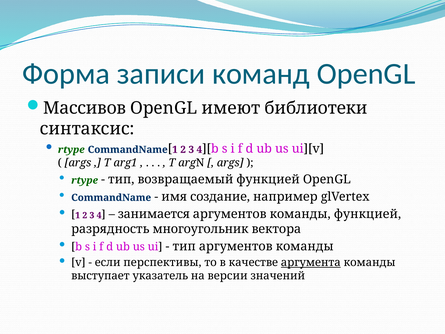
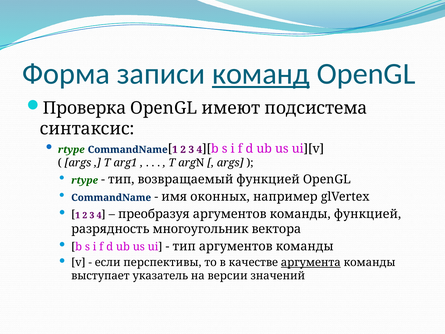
команд underline: none -> present (261, 74)
Массивов: Массивов -> Проверка (85, 108)
библиотеки: библиотеки -> подсистема (316, 108)
создание: создание -> оконных (220, 197)
занимается: занимается -> преобразуя (154, 214)
